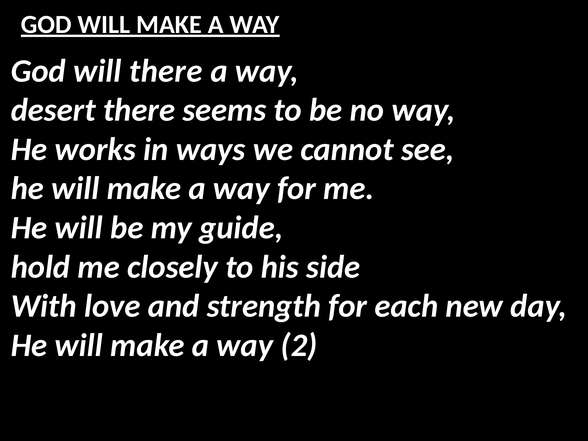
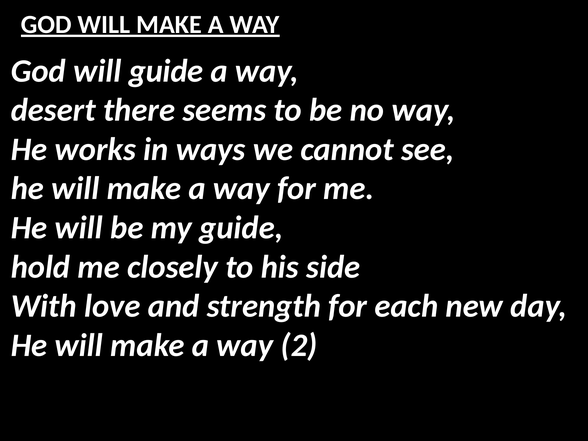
will there: there -> guide (166, 71)
